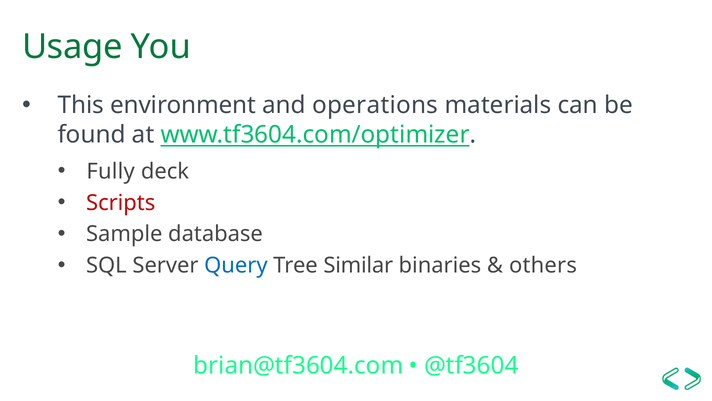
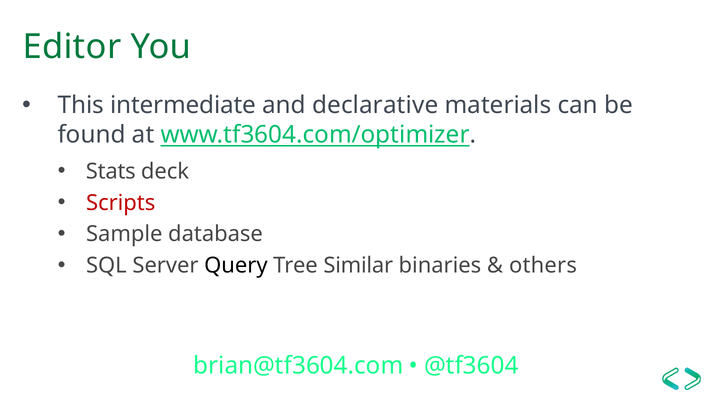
Usage: Usage -> Editor (72, 47)
environment: environment -> intermediate (183, 105)
operations: operations -> declarative (375, 105)
Fully: Fully -> Stats (111, 171)
Query colour: blue -> black (236, 265)
